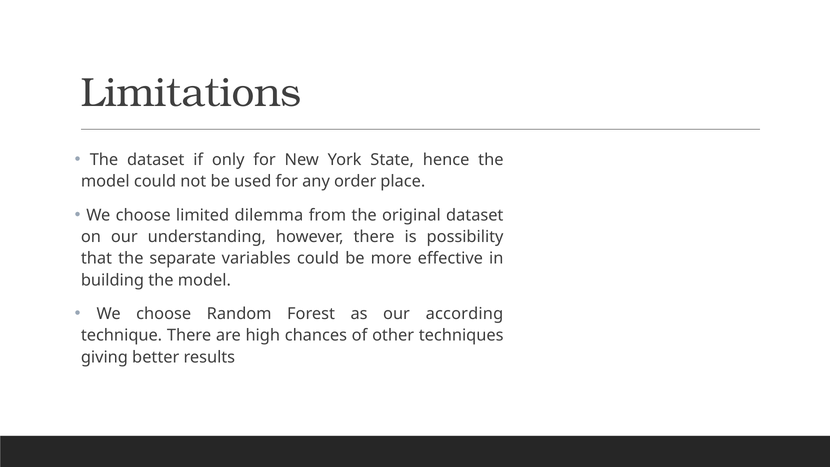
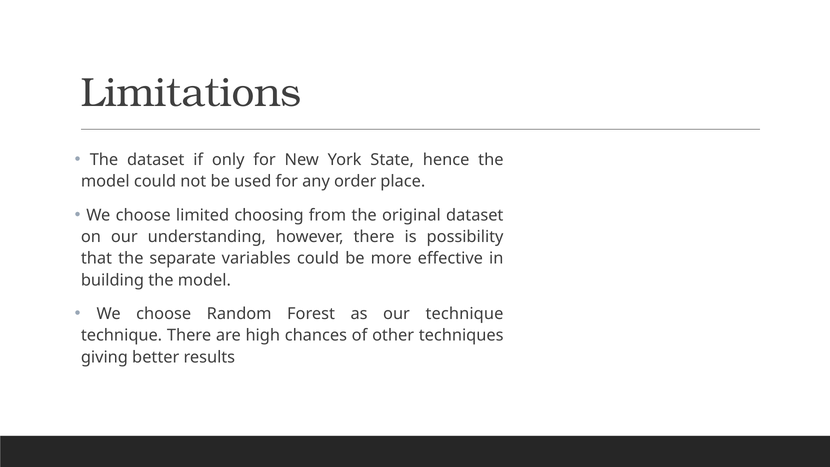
dilemma: dilemma -> choosing (269, 215)
our according: according -> technique (464, 314)
